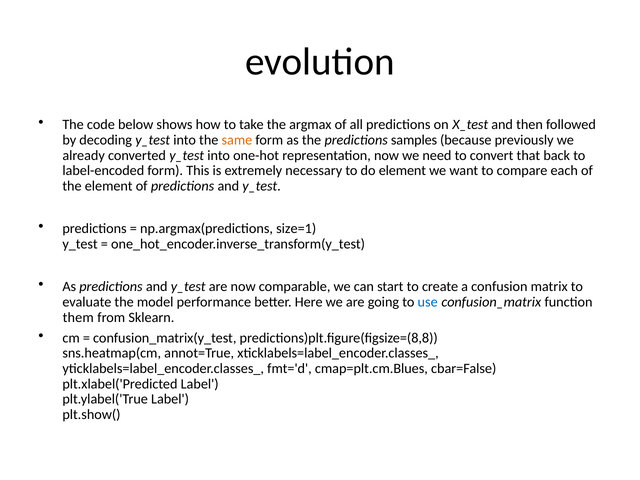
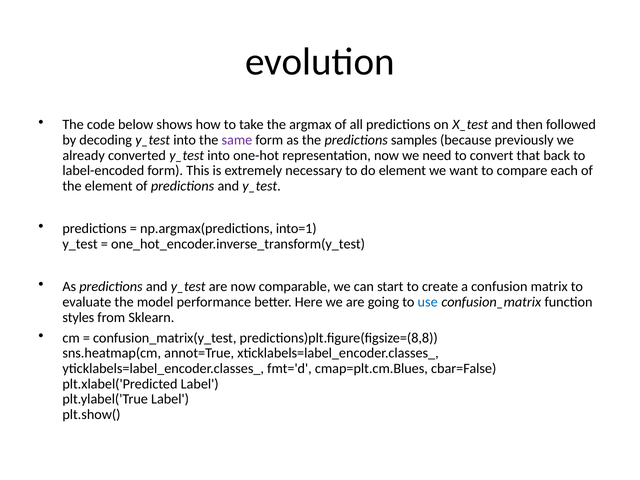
same colour: orange -> purple (237, 140)
size=1: size=1 -> into=1 (296, 229)
them: them -> styles (78, 317)
